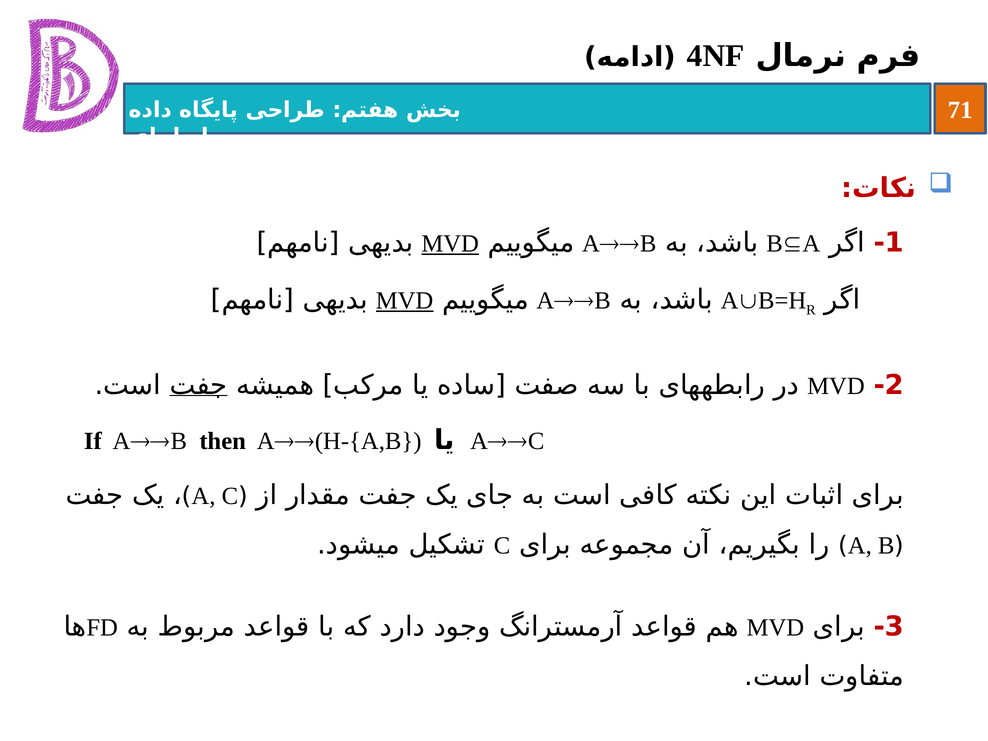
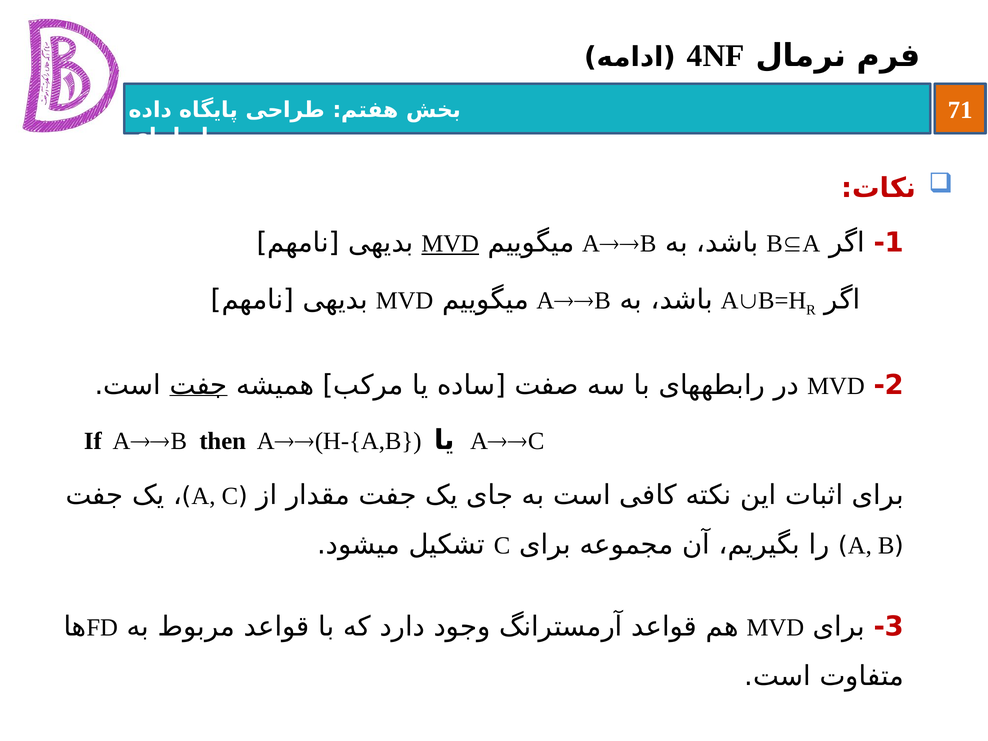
MVD underline: present -> none (405, 300)
